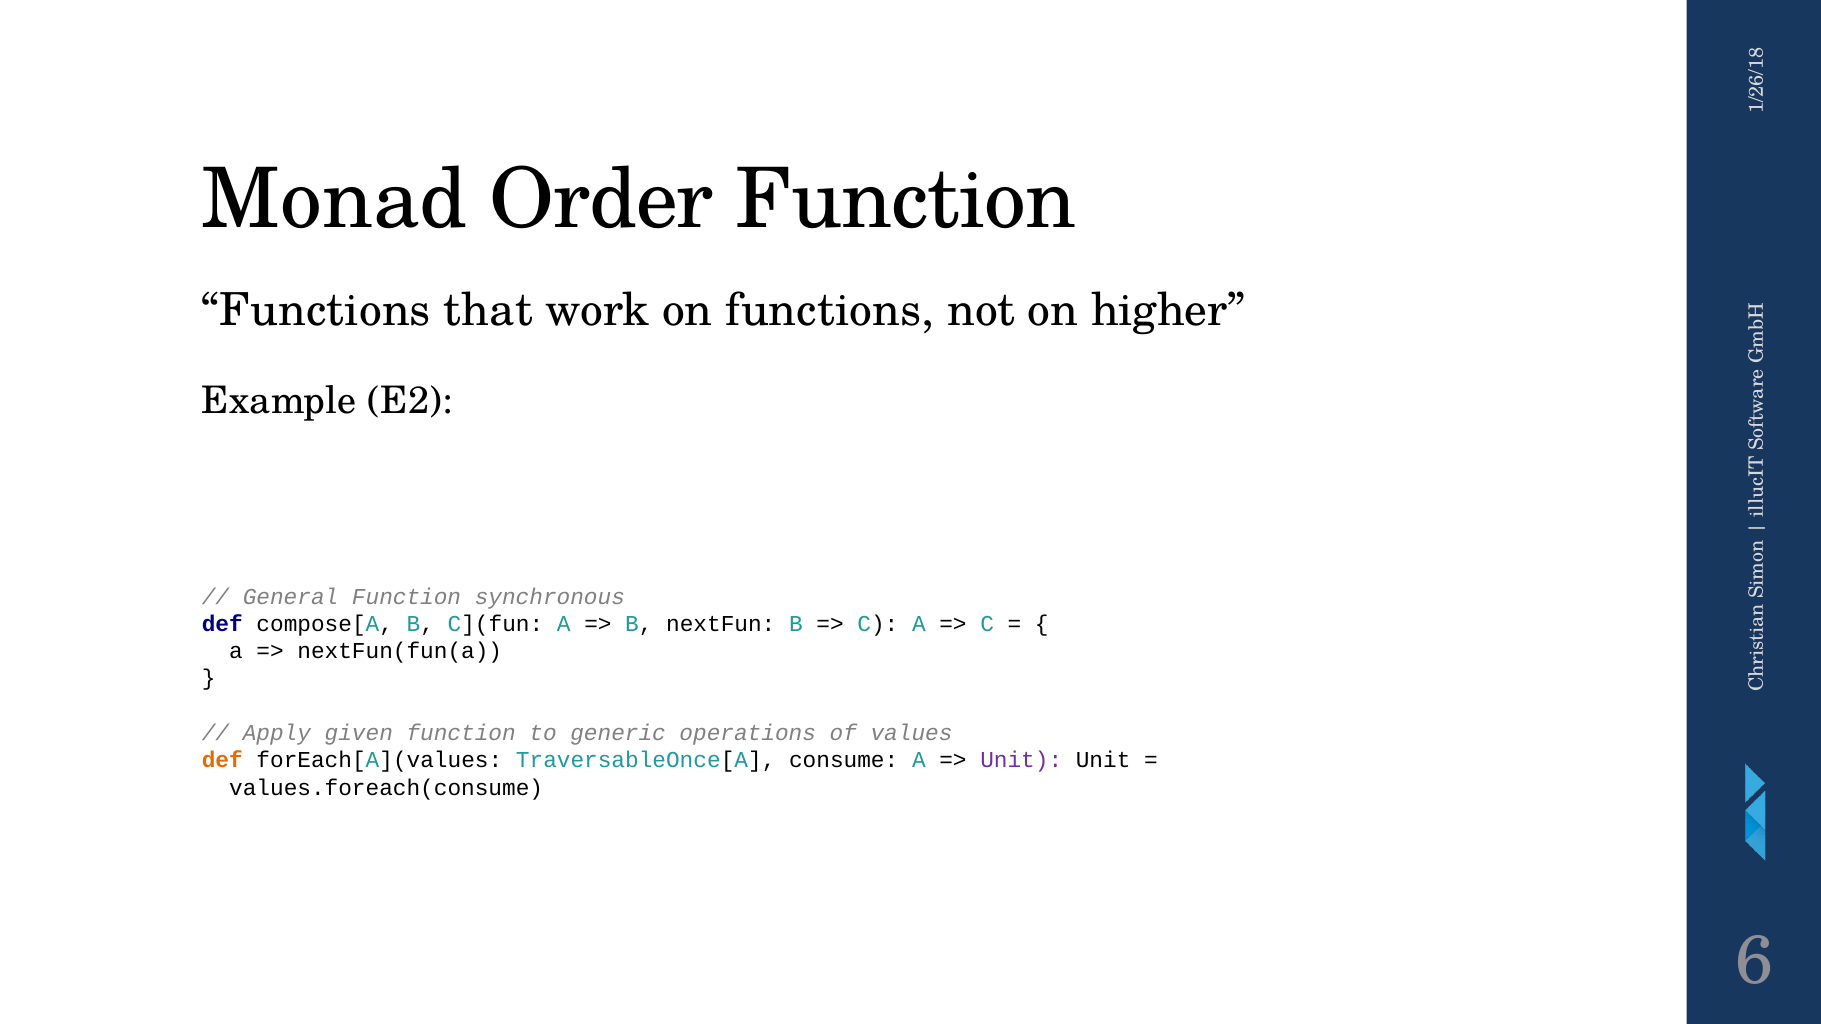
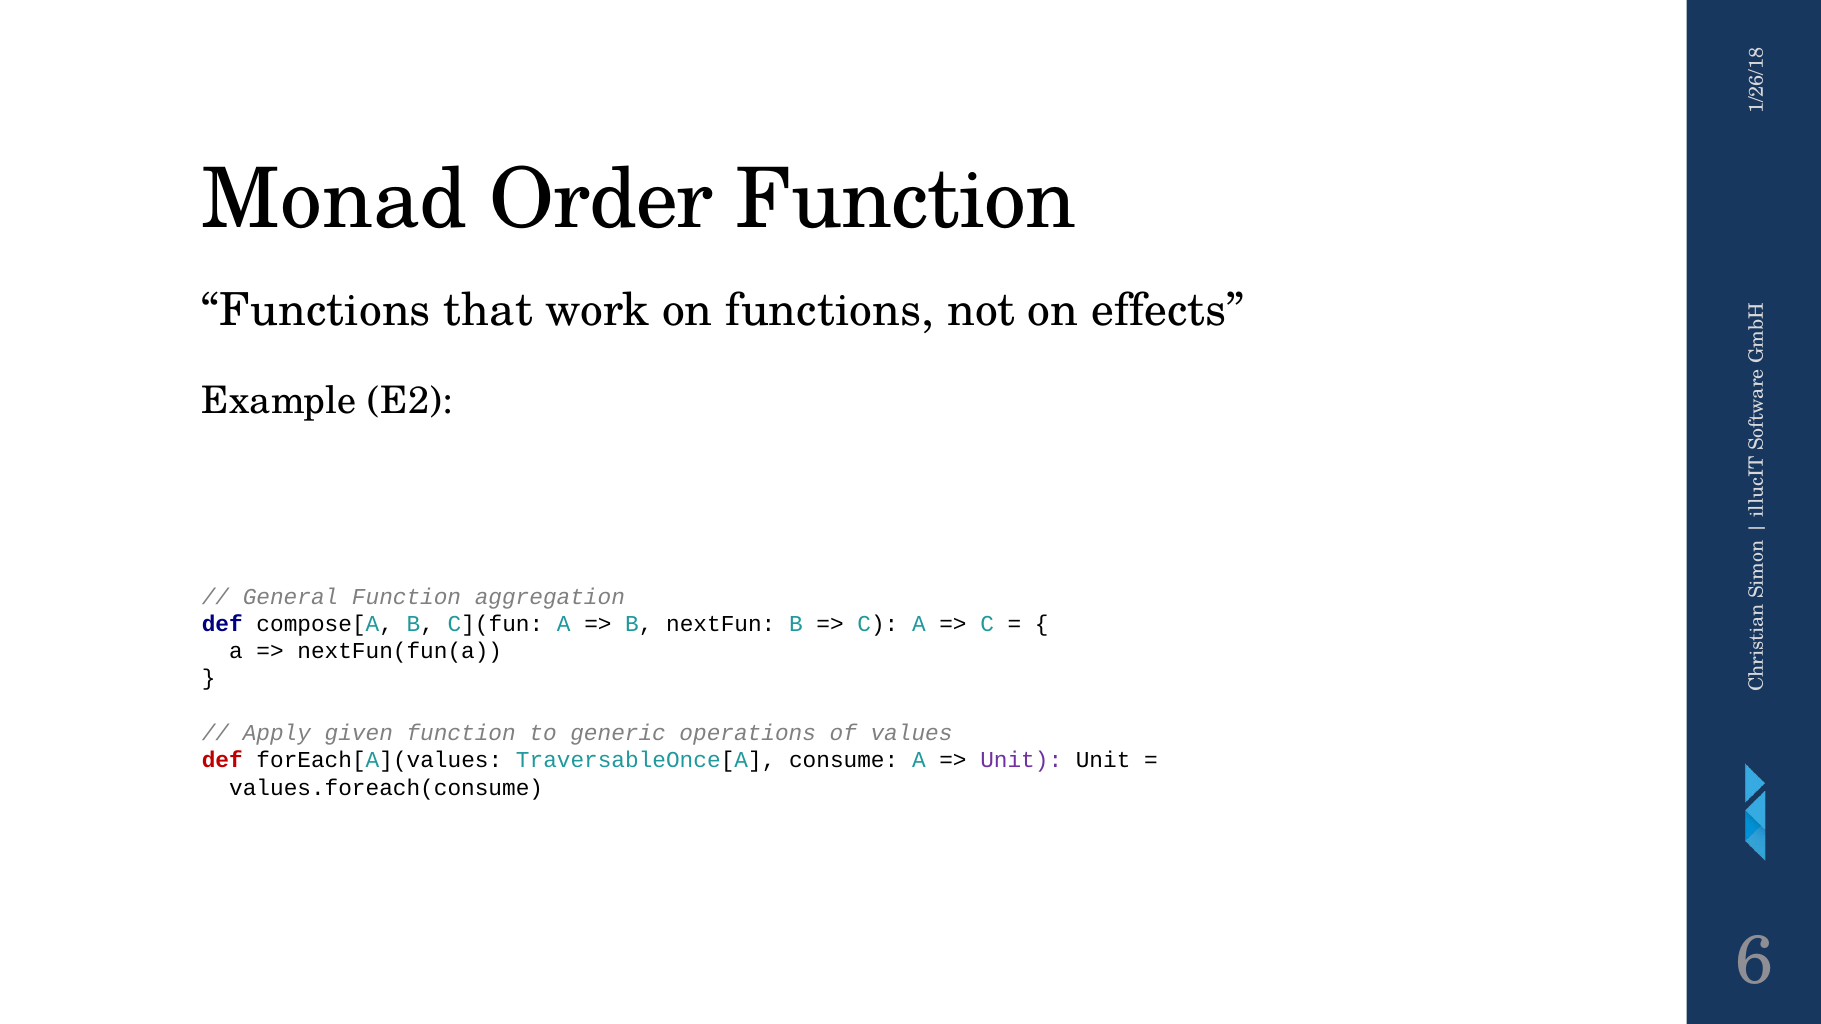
higher: higher -> effects (1168, 310)
synchronous: synchronous -> aggregation (550, 597)
def colour: orange -> red (222, 761)
